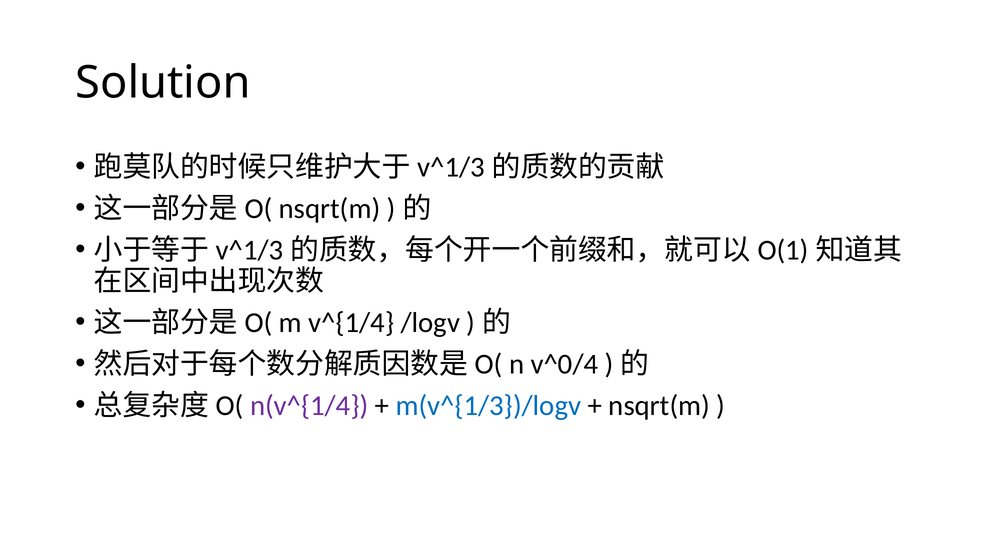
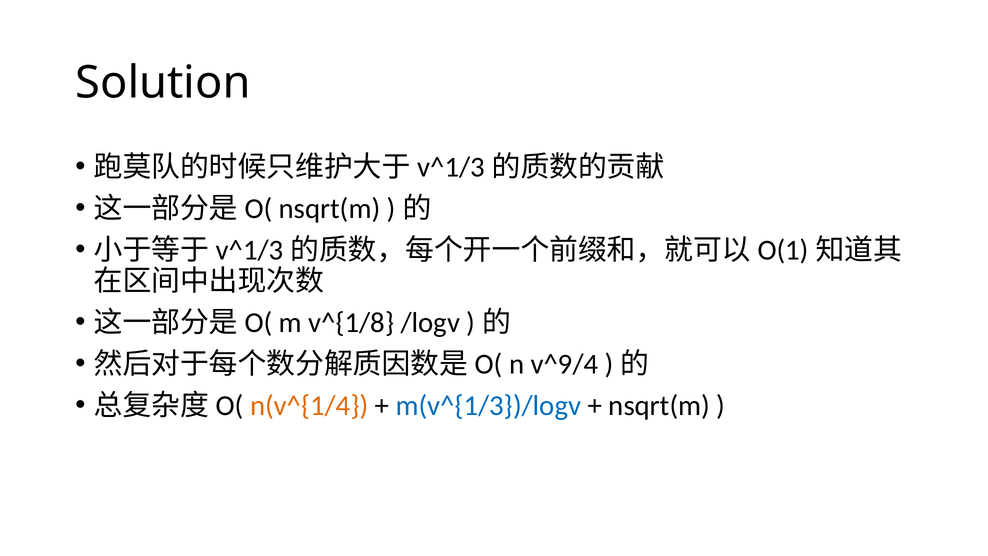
v^{1/4: v^{1/4 -> v^{1/8 (351, 322)
v^0/4: v^0/4 -> v^9/4 (564, 364)
n(v^{1/4 colour: purple -> orange (309, 405)
